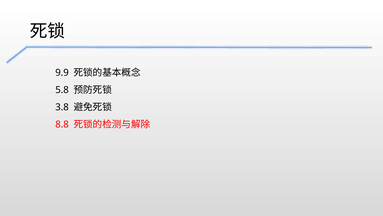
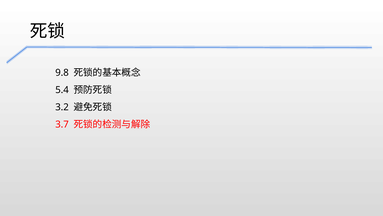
9.9: 9.9 -> 9.8 (62, 72)
5.8: 5.8 -> 5.4 (62, 90)
3.8: 3.8 -> 3.2 (62, 107)
8.8: 8.8 -> 3.7 (62, 124)
